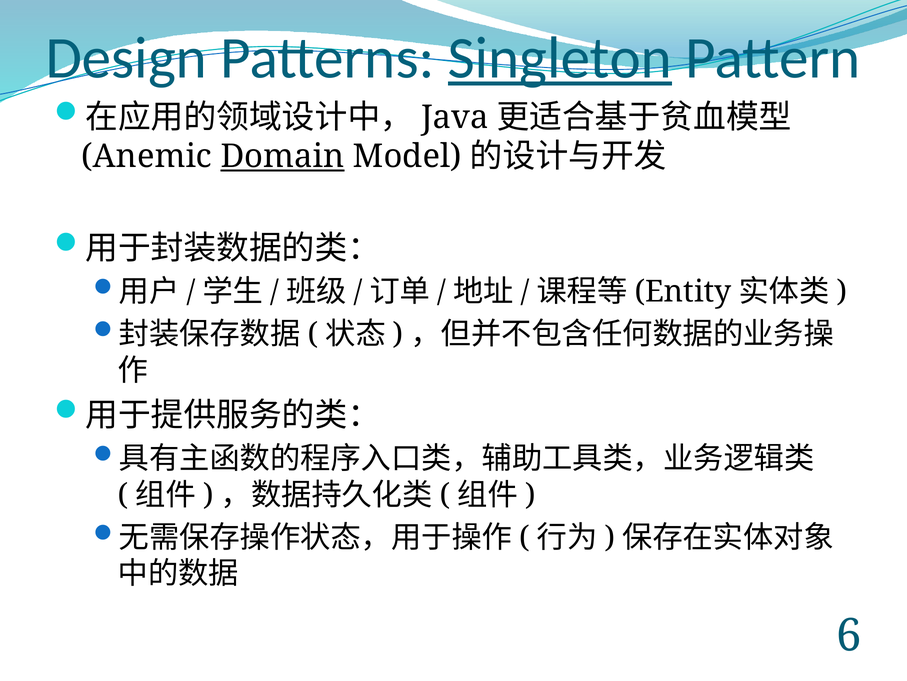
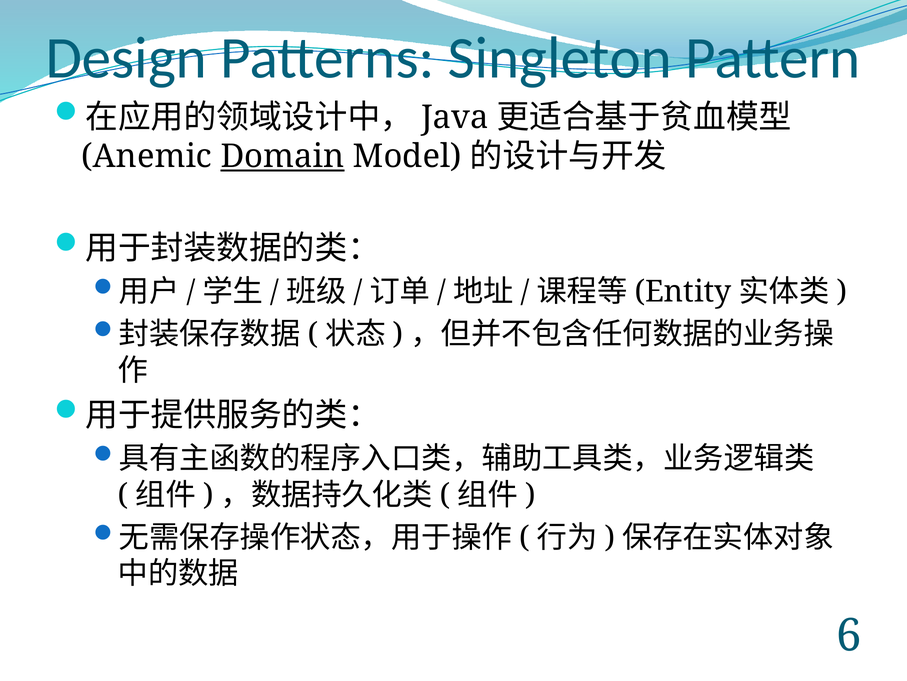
Singleton underline: present -> none (560, 58)
